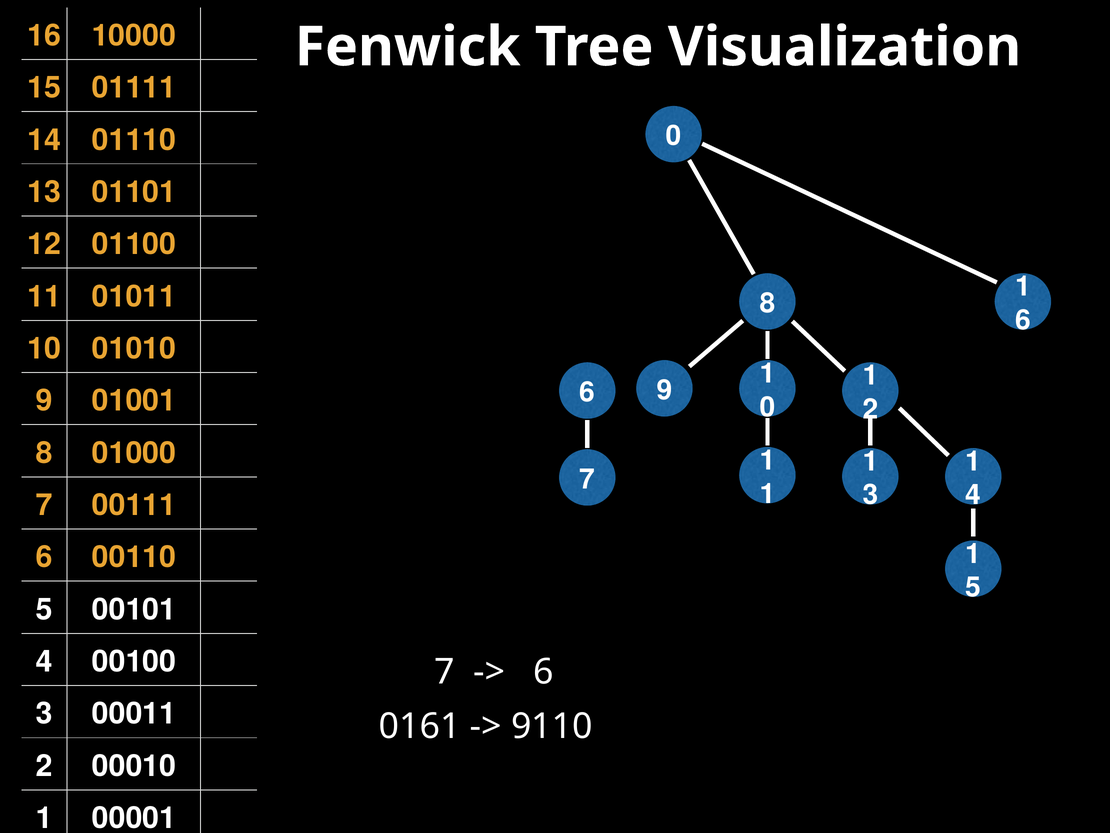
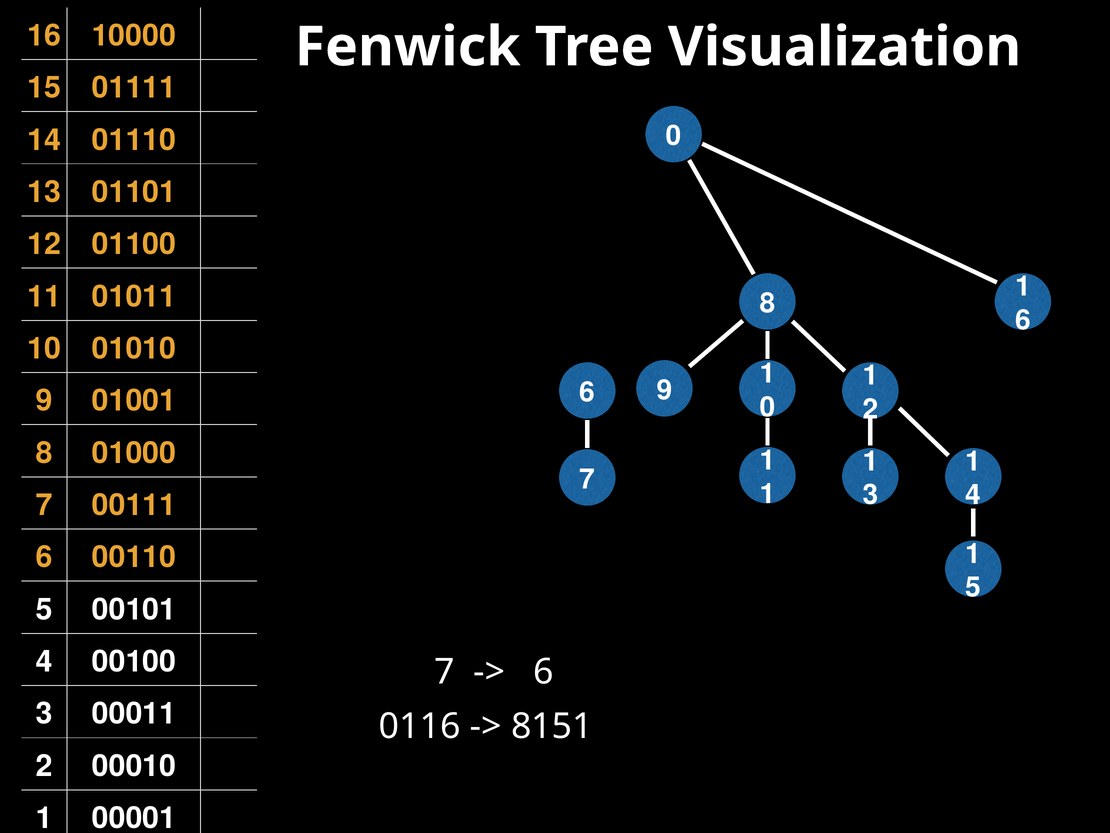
0161: 0161 -> 0116 (420, 726)
9110: 9110 -> 8151 (552, 726)
